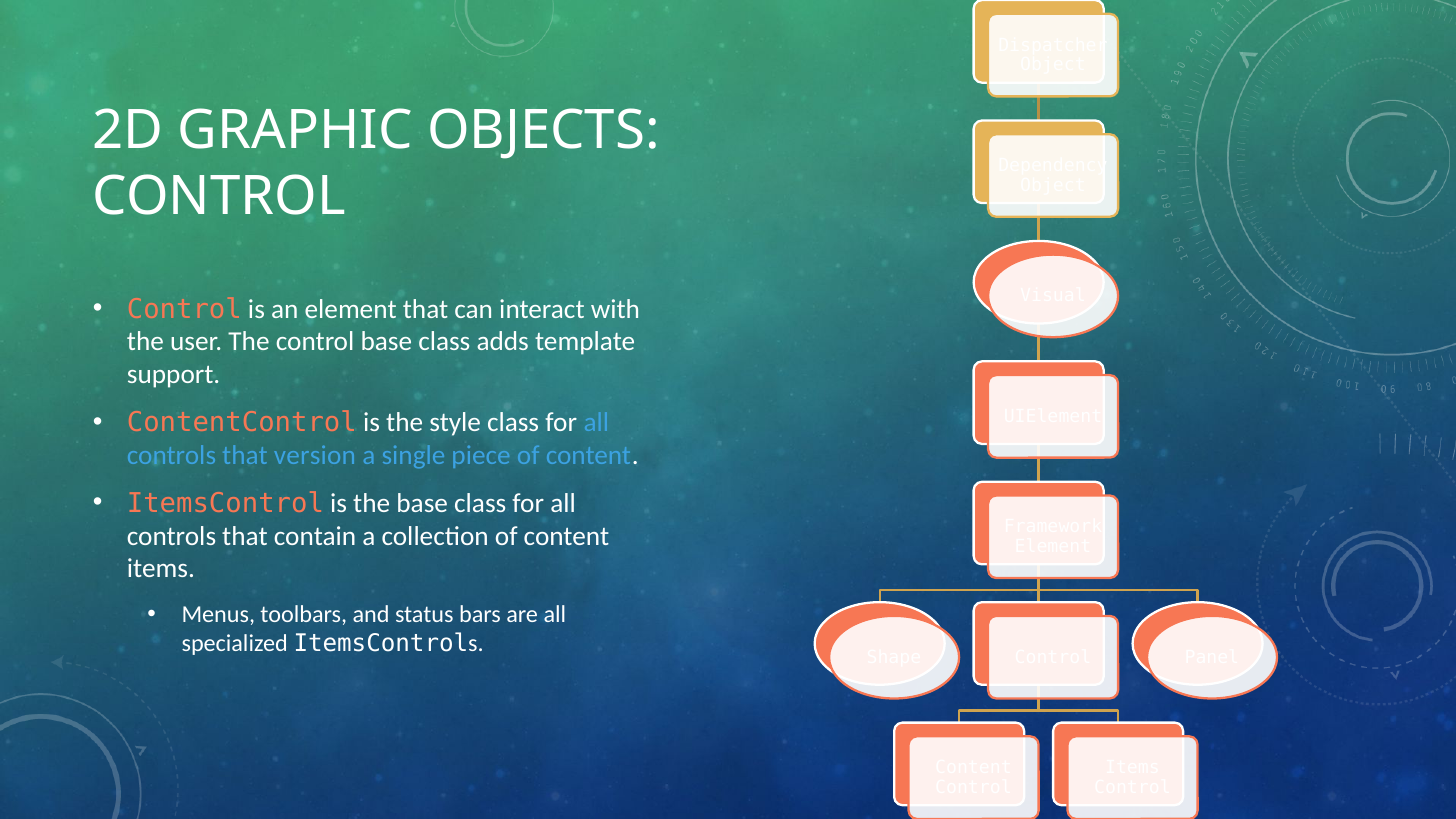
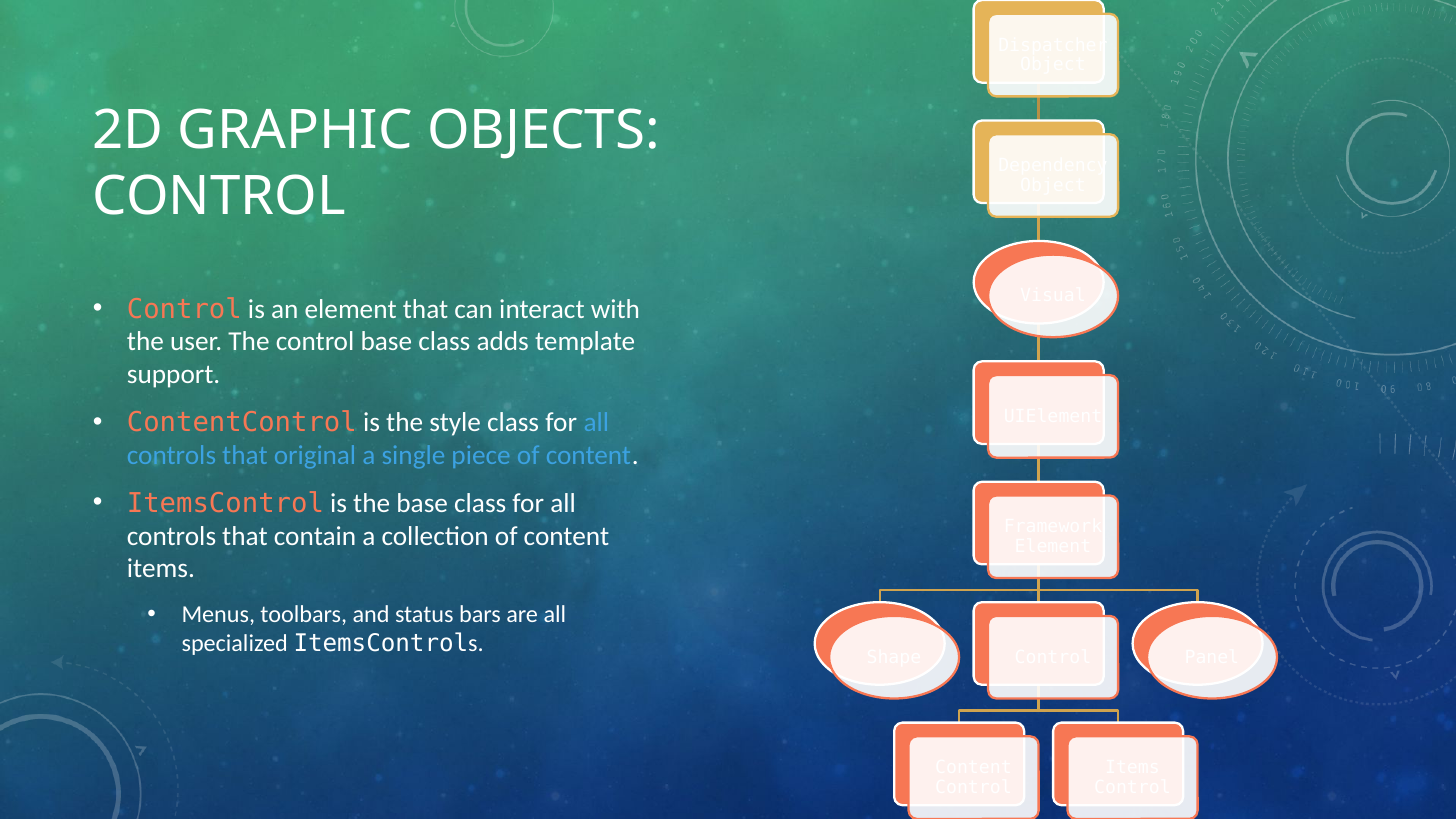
version: version -> original (315, 455)
